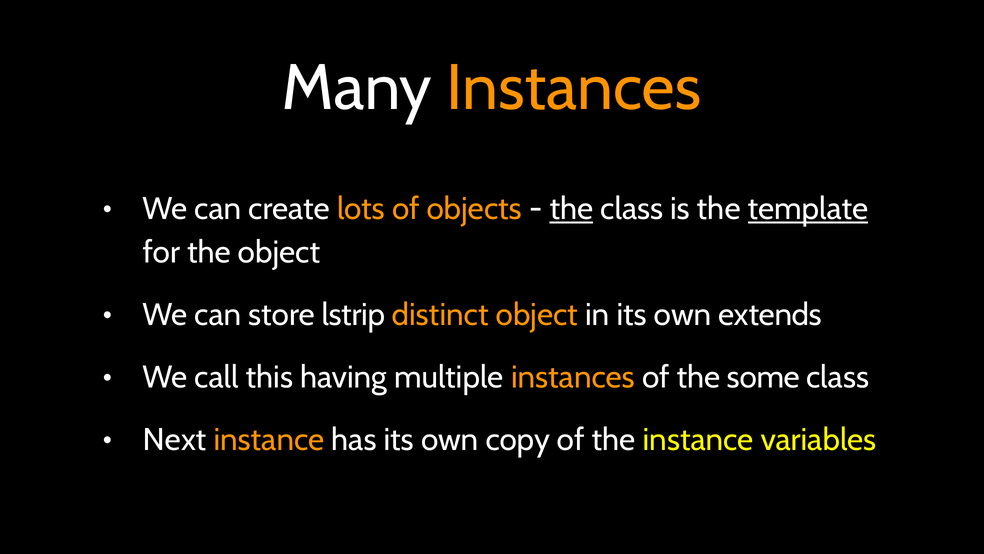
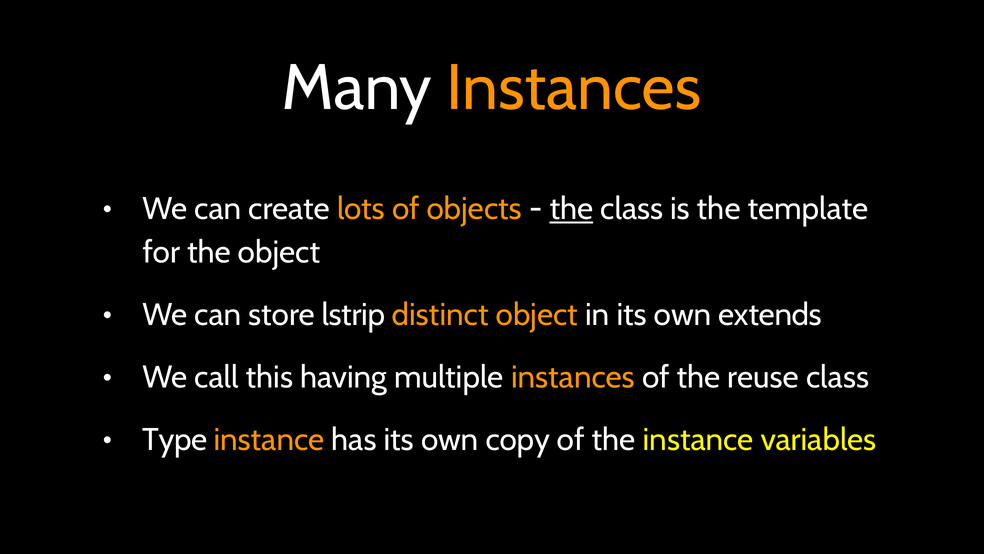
template underline: present -> none (808, 209)
some: some -> reuse (763, 377)
Next: Next -> Type (175, 439)
